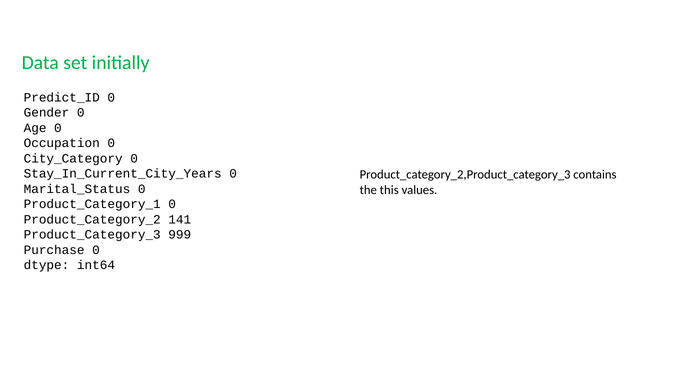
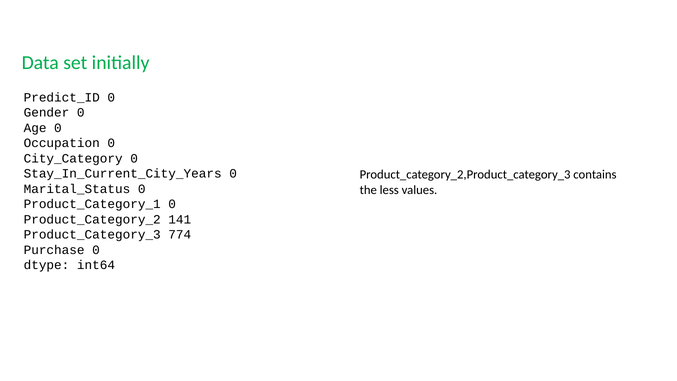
this: this -> less (389, 190)
999: 999 -> 774 (180, 235)
